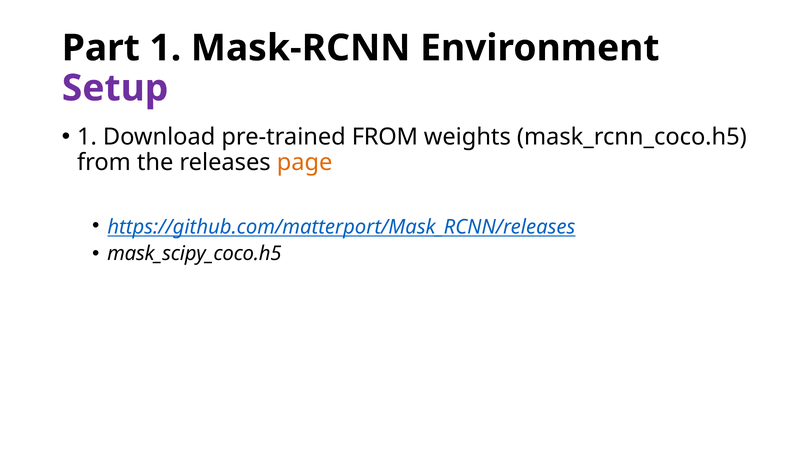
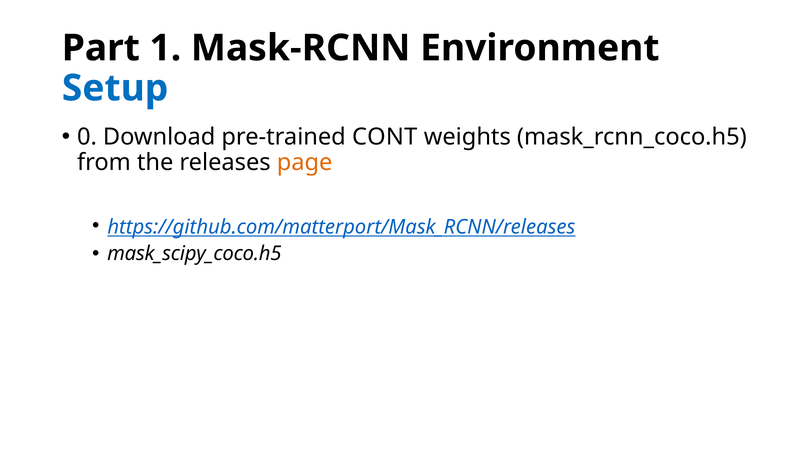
Setup colour: purple -> blue (115, 88)
1: 1 -> 0 (87, 137)
pre-trained FROM: FROM -> CONT (385, 137)
